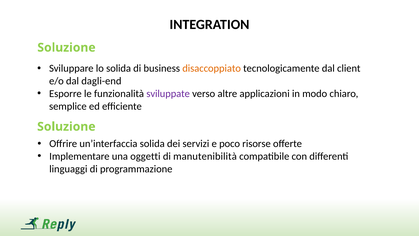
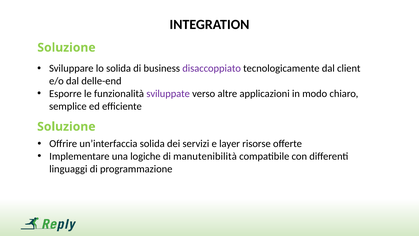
disaccoppiato colour: orange -> purple (212, 68)
dagli-end: dagli-end -> delle-end (101, 81)
poco: poco -> layer (230, 144)
oggetti: oggetti -> logiche (145, 156)
